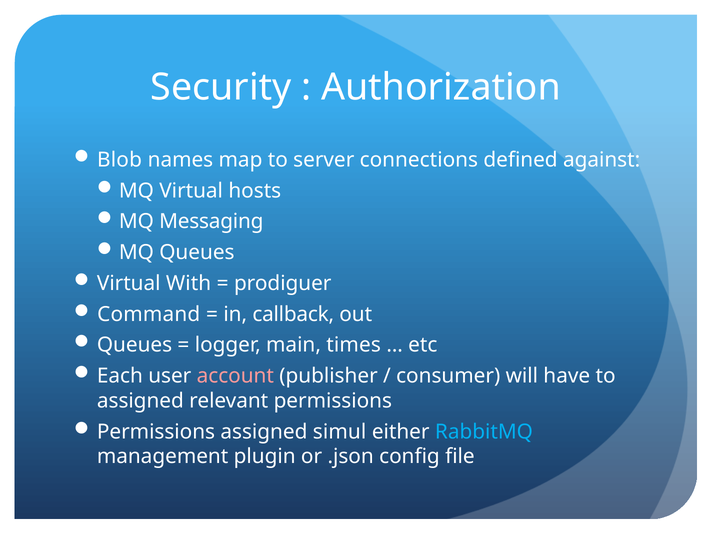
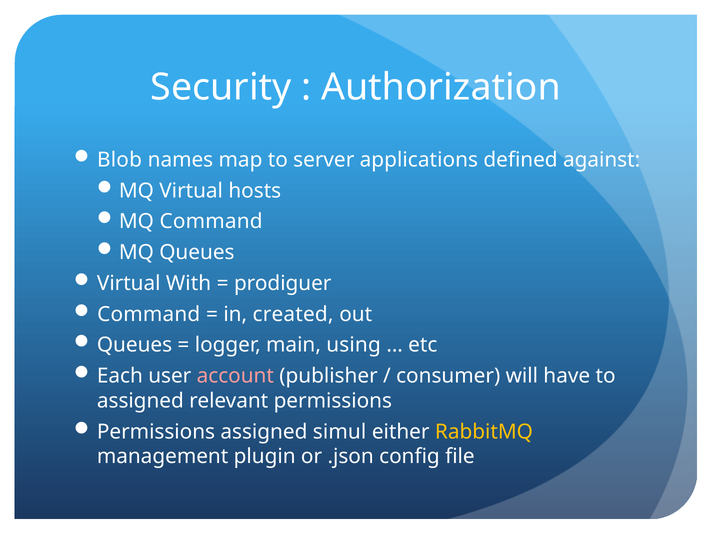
connections: connections -> applications (419, 160)
MQ Messaging: Messaging -> Command (211, 222)
callback: callback -> created (293, 314)
times: times -> using (354, 345)
RabbitMQ colour: light blue -> yellow (484, 432)
